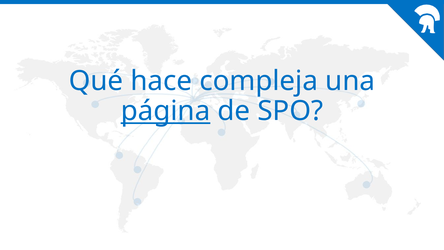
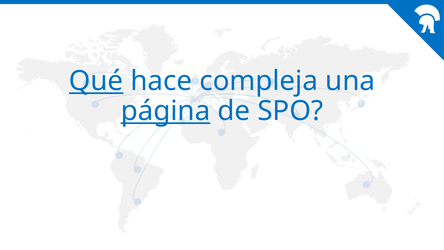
Qué underline: none -> present (96, 81)
